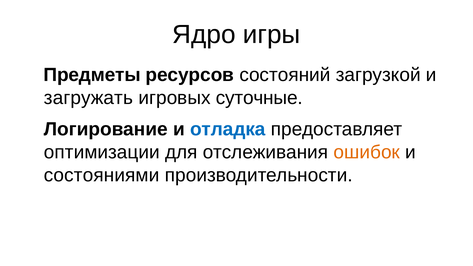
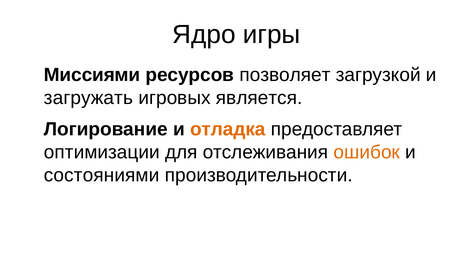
Предметы: Предметы -> Миссиями (92, 75)
состояний: состояний -> позволяет (285, 75)
суточные: суточные -> является (259, 98)
отладка colour: blue -> orange (228, 129)
